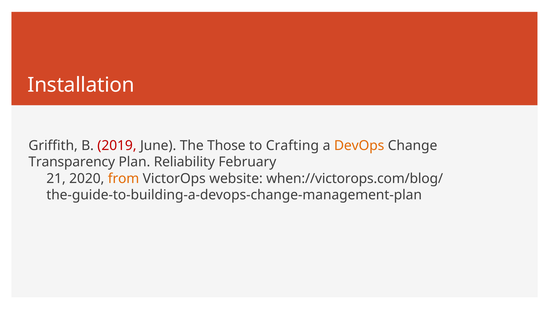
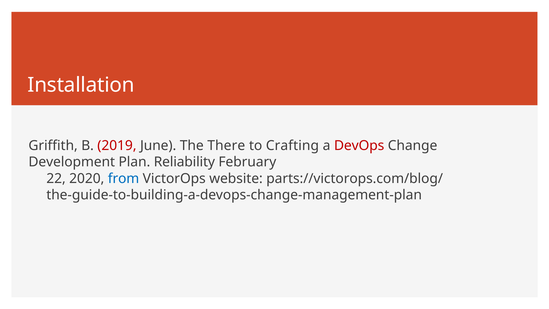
Those: Those -> There (226, 145)
DevOps colour: orange -> red (359, 145)
Transparency: Transparency -> Development (72, 162)
21: 21 -> 22 (56, 178)
from colour: orange -> blue (124, 178)
when://victorops.com/blog/: when://victorops.com/blog/ -> parts://victorops.com/blog/ (355, 178)
